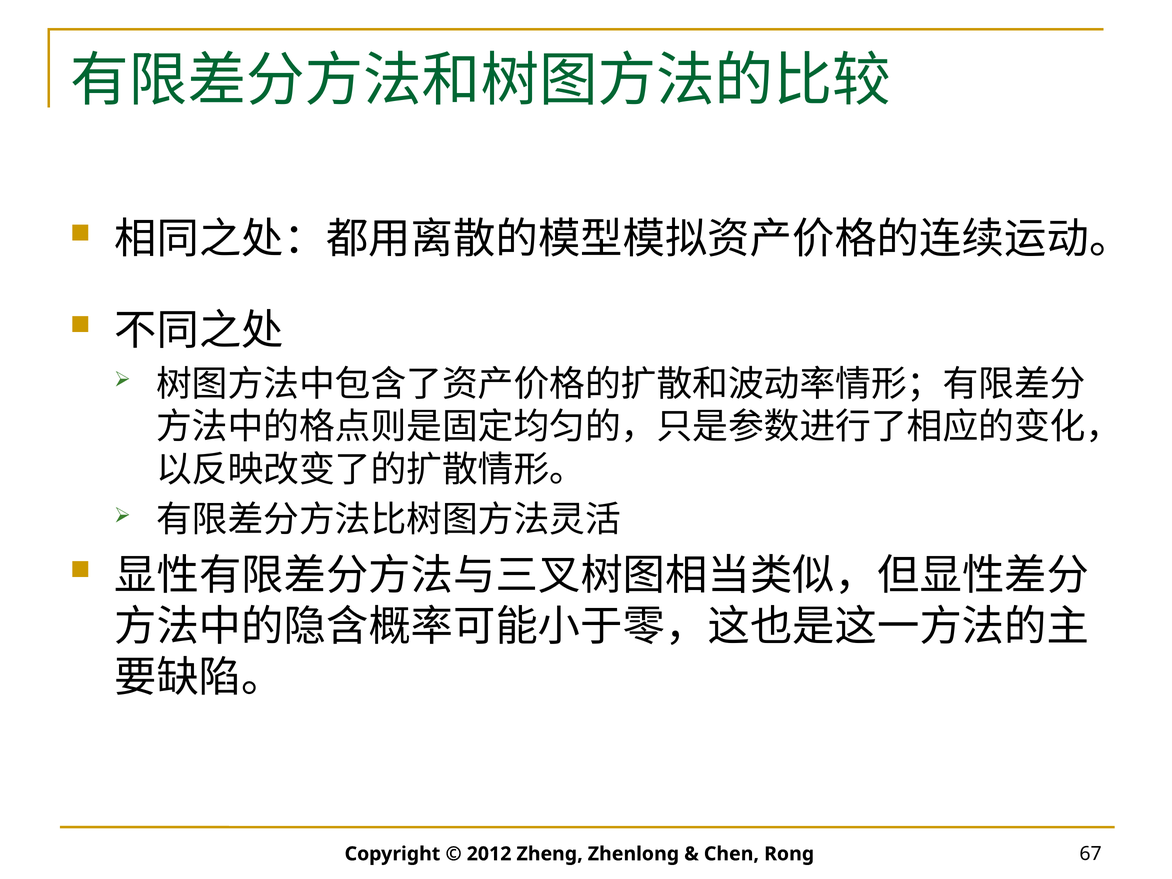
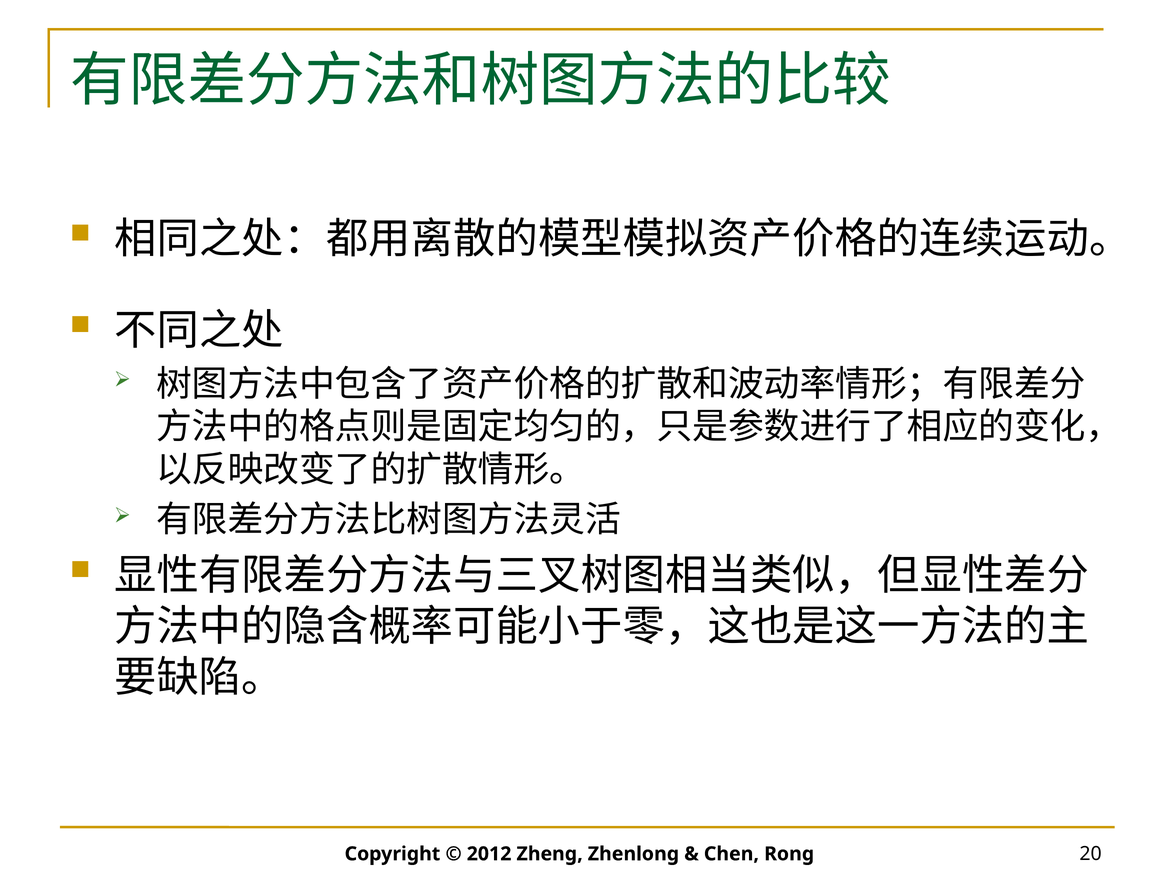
67: 67 -> 20 (1091, 854)
